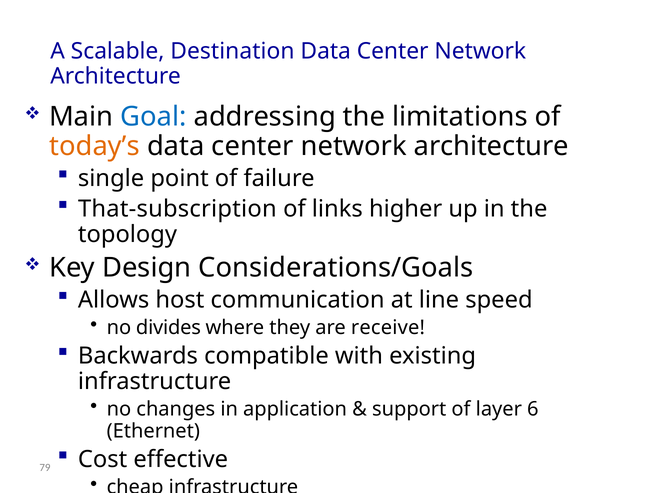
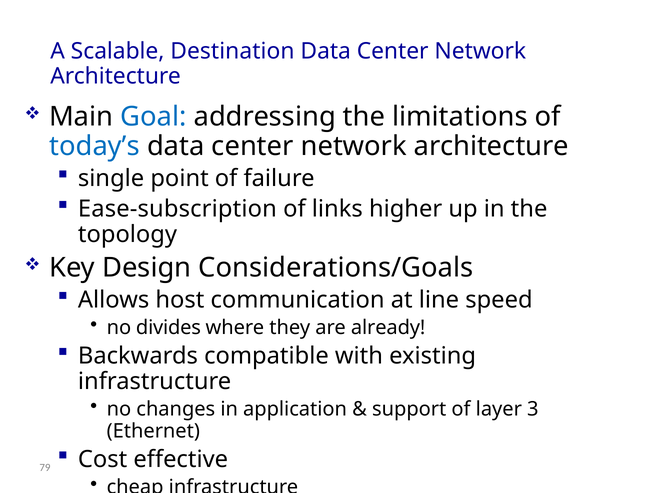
today’s colour: orange -> blue (95, 146)
That-subscription: That-subscription -> Ease-subscription (177, 209)
receive: receive -> already (388, 327)
6: 6 -> 3 (533, 409)
